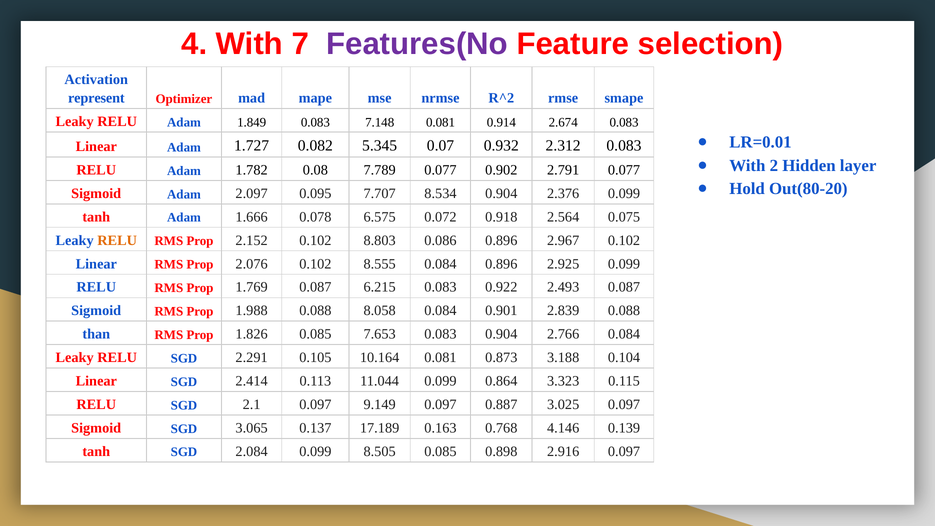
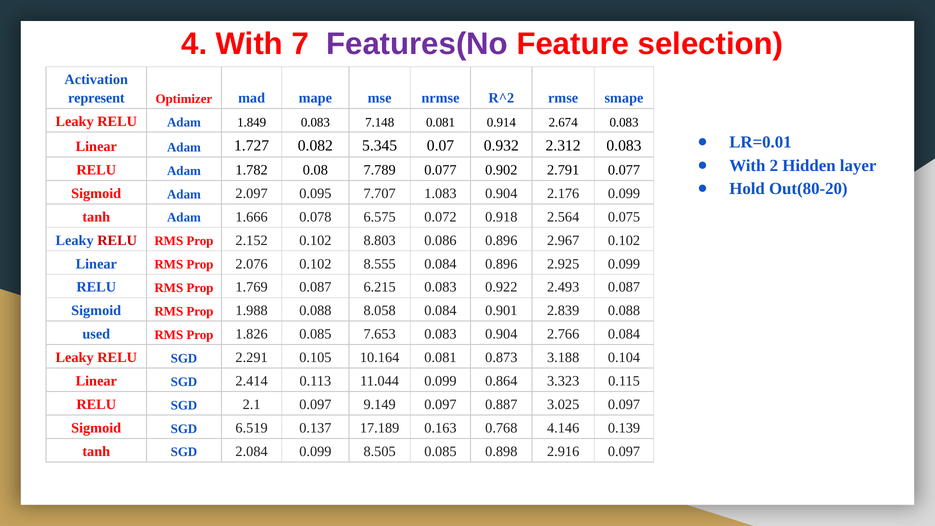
8.534: 8.534 -> 1.083 (440, 193)
2.376: 2.376 -> 2.176 (563, 193)
RELU colour: orange -> red (117, 240)
than: than -> used (96, 334)
3.065: 3.065 -> 6.519 (252, 428)
